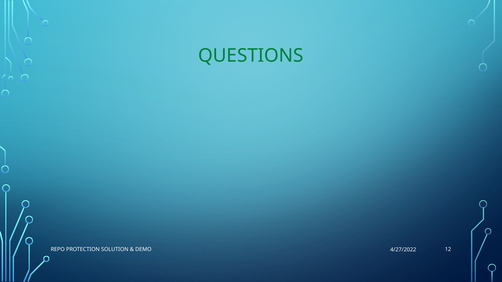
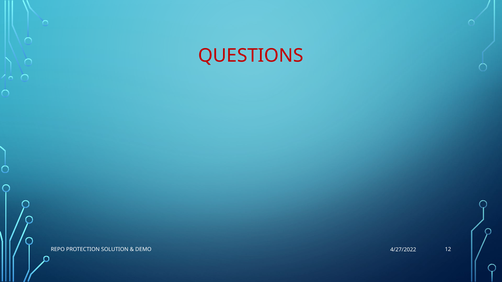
QUESTIONS colour: green -> red (251, 56)
